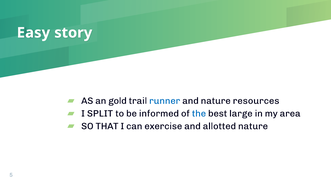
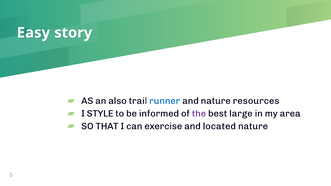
gold: gold -> also (118, 101)
SPLIT: SPLIT -> STYLE (100, 114)
the colour: blue -> purple (199, 114)
allotted: allotted -> located (219, 126)
